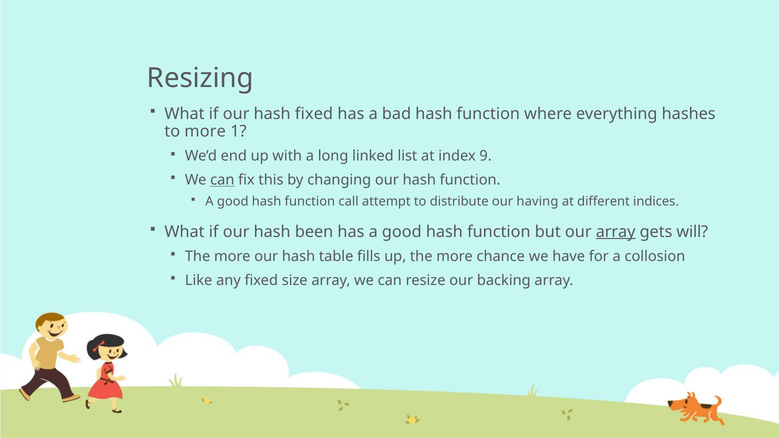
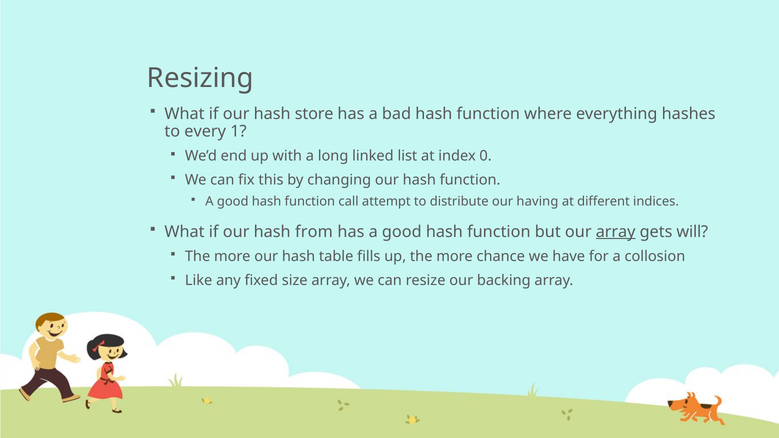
hash fixed: fixed -> store (314, 114)
to more: more -> every (205, 131)
9: 9 -> 0 (486, 156)
can underline: present -> none (222, 180)
been: been -> from (314, 232)
